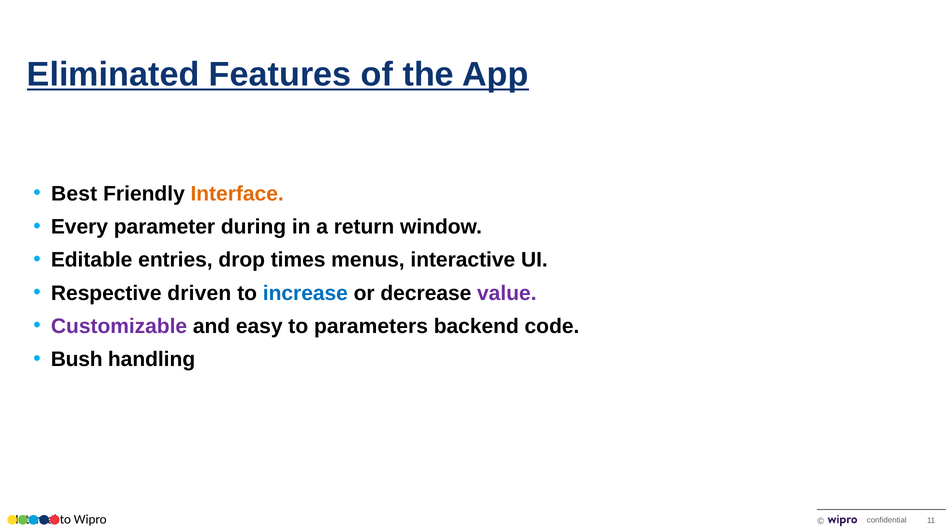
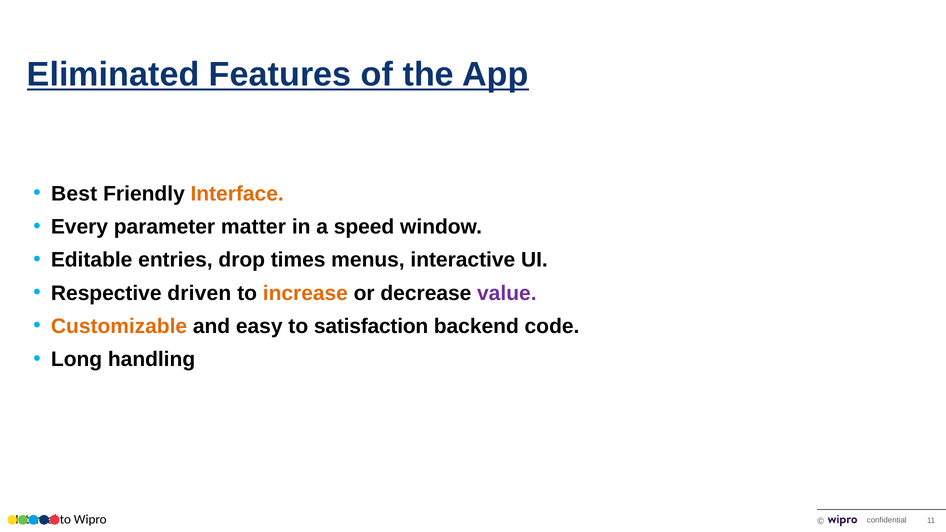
during: during -> matter (253, 227)
return: return -> speed (364, 227)
increase colour: blue -> orange (305, 293)
Customizable colour: purple -> orange (119, 326)
parameters: parameters -> satisfaction (371, 326)
Bush: Bush -> Long (77, 359)
